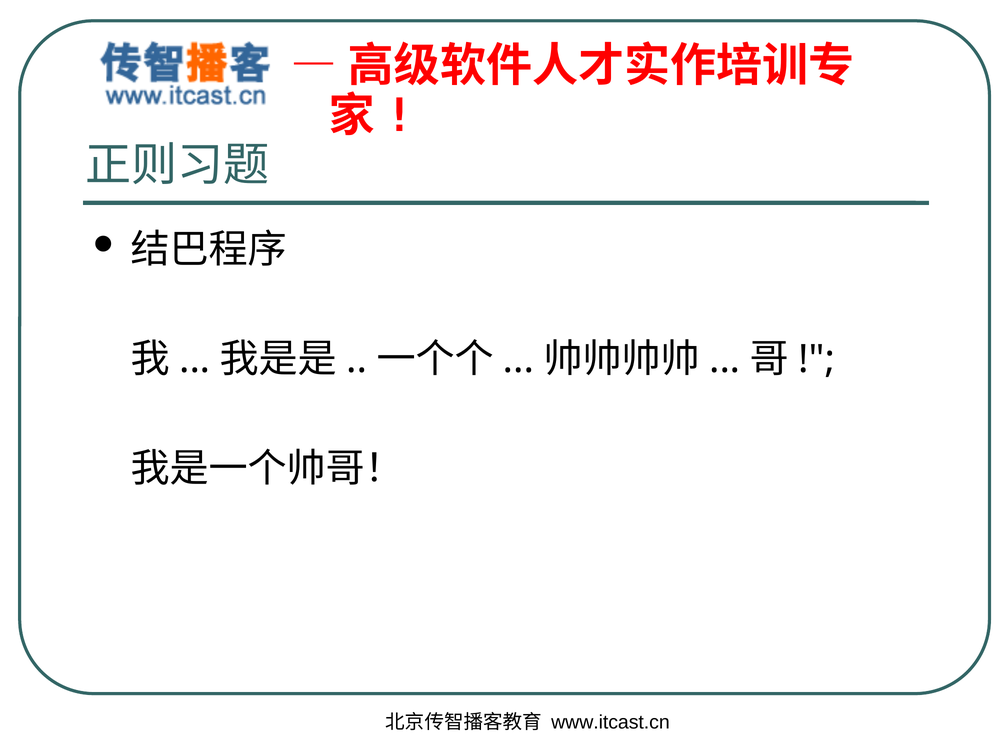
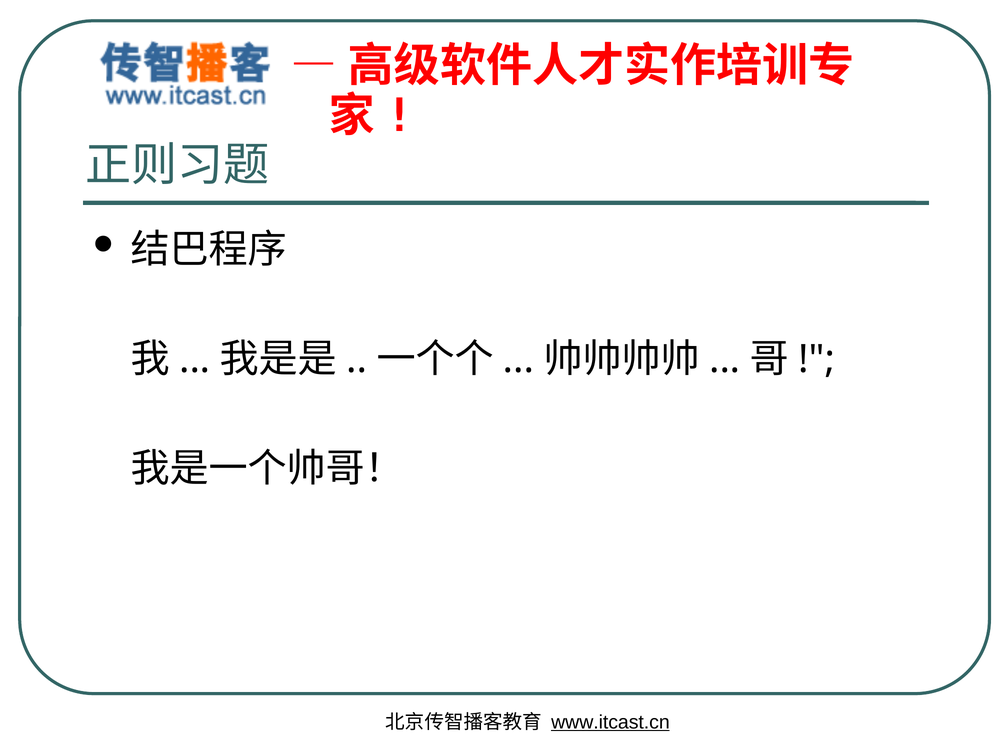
www.itcast.cn underline: none -> present (610, 722)
